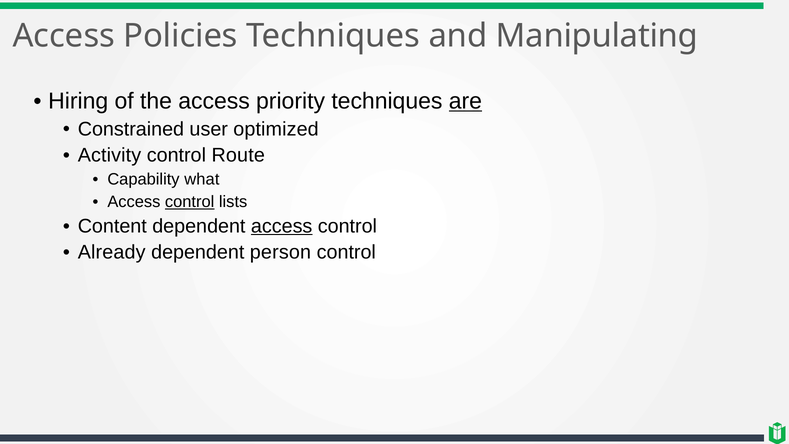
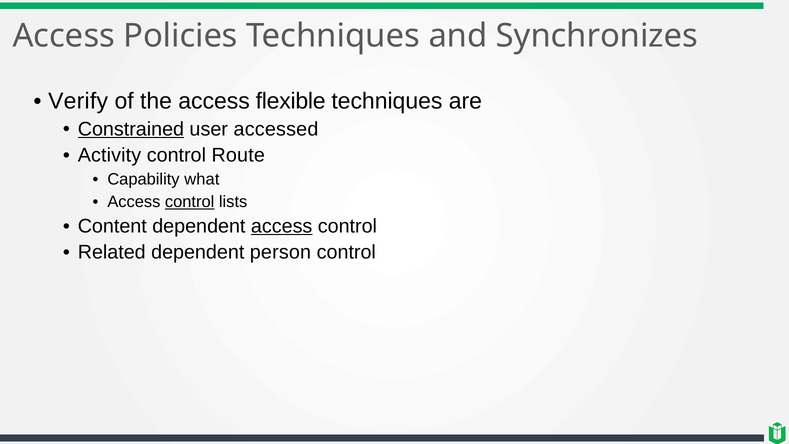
Manipulating: Manipulating -> Synchronizes (597, 36)
Hiring: Hiring -> Verify (78, 101)
priority: priority -> flexible (291, 101)
are underline: present -> none (465, 101)
Constrained underline: none -> present (131, 129)
optimized: optimized -> accessed (276, 129)
Already: Already -> Related (112, 252)
